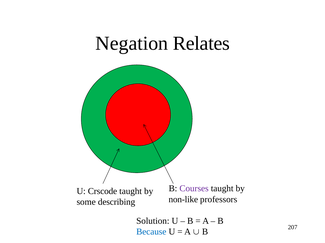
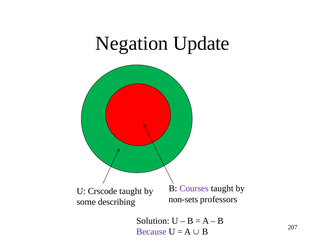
Relates: Relates -> Update (201, 43)
non-like: non-like -> non-sets (183, 200)
Because colour: blue -> purple (151, 232)
